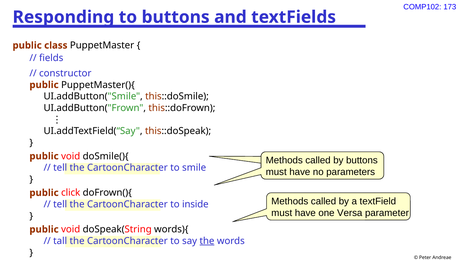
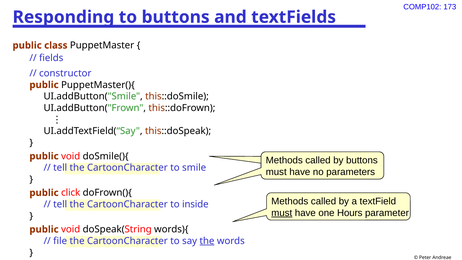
must underline: none -> present (282, 213)
Versa: Versa -> Hours (350, 213)
tall: tall -> file (60, 241)
